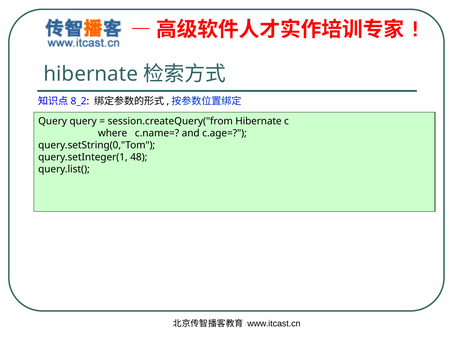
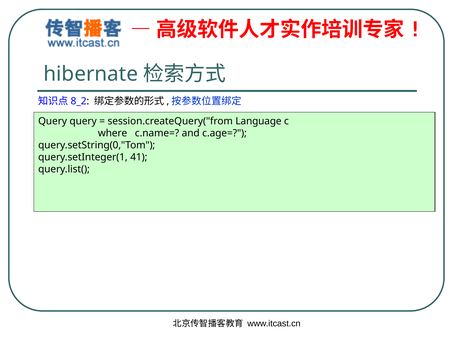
session.createQuery("from Hibernate: Hibernate -> Language (258, 121)
48: 48 -> 41 (139, 157)
